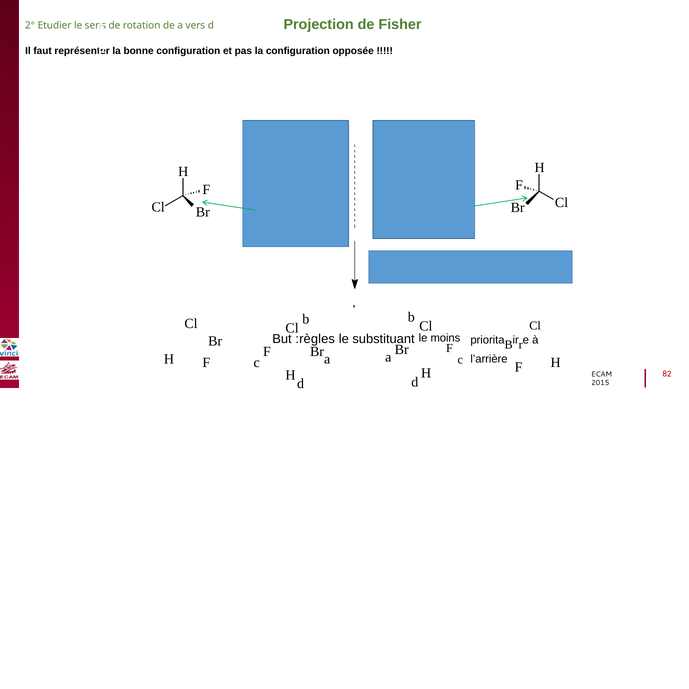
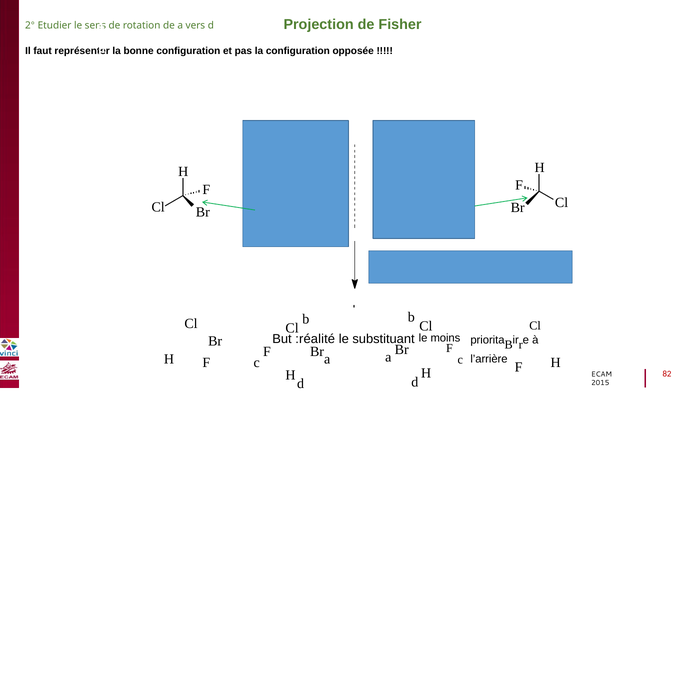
:règles: :règles -> :réalité (315, 339)
